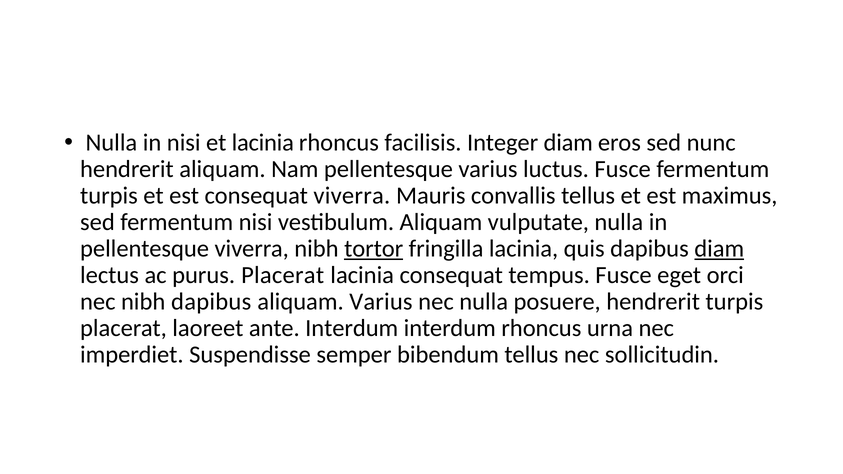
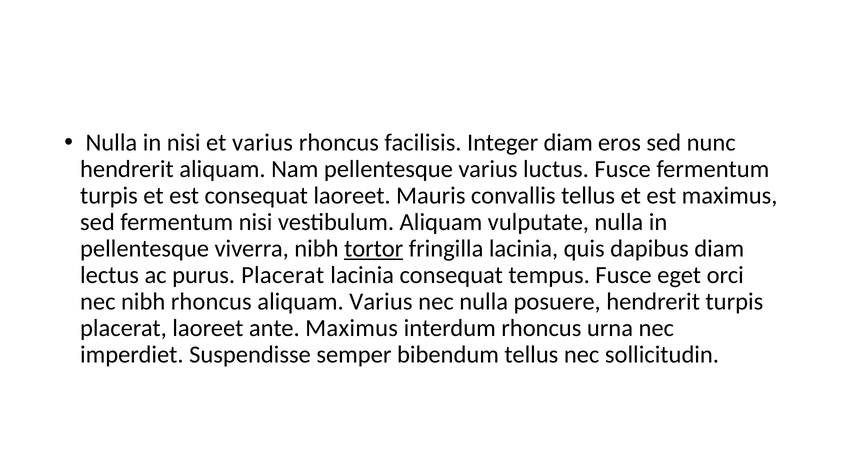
et lacinia: lacinia -> varius (263, 143)
consequat viverra: viverra -> laoreet (352, 196)
diam underline: present -> none (719, 249)
nibh dapibus: dapibus -> rhoncus (211, 302)
ante Interdum: Interdum -> Maximus (352, 328)
